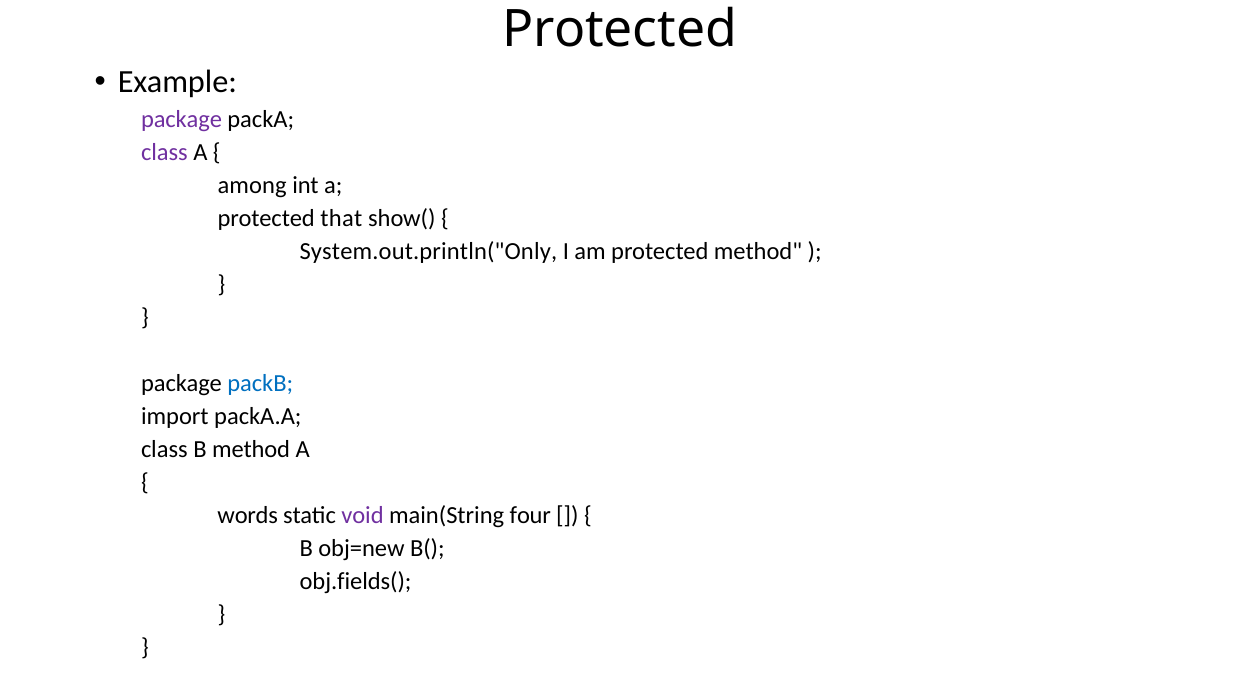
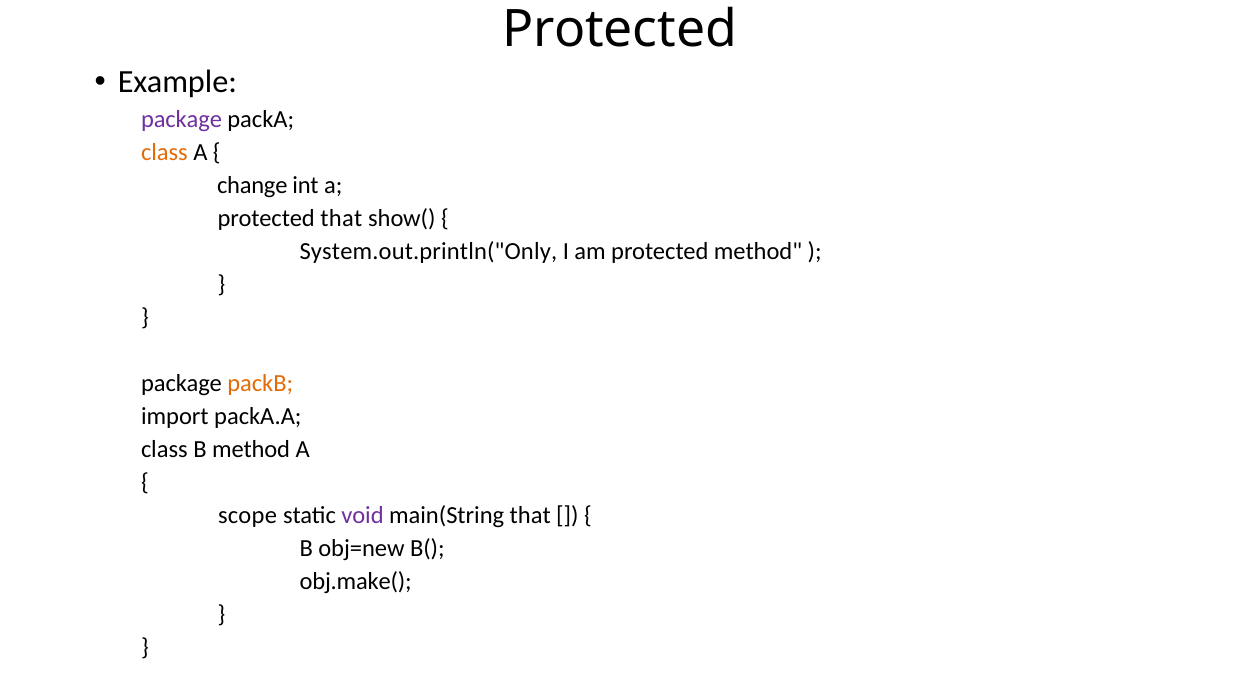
class colour: purple -> orange (164, 152)
among: among -> change (252, 185)
packB colour: blue -> orange (260, 383)
words: words -> scope (247, 515)
main(String four: four -> that (530, 515)
obj.fields(: obj.fields( -> obj.make( (356, 581)
